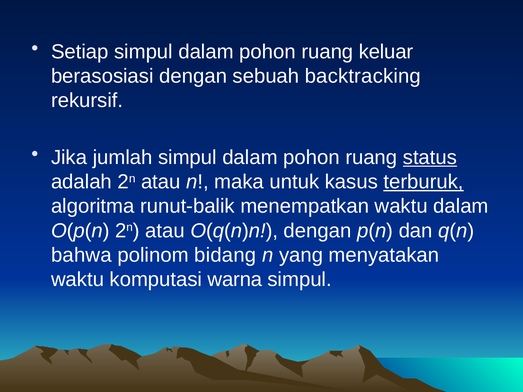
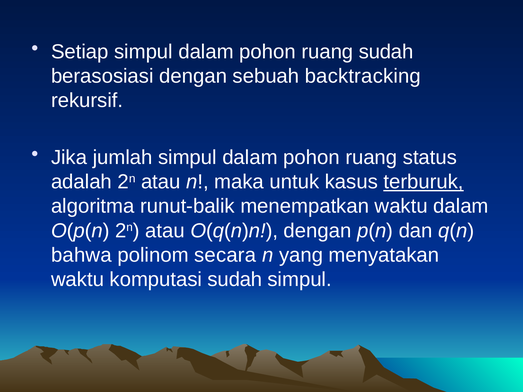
ruang keluar: keluar -> sudah (386, 52)
status underline: present -> none (430, 158)
bidang: bidang -> secara (225, 255)
komputasi warna: warna -> sudah (235, 280)
